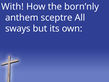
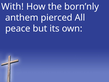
sceptre: sceptre -> pierced (57, 18)
sways: sways -> peace (18, 28)
